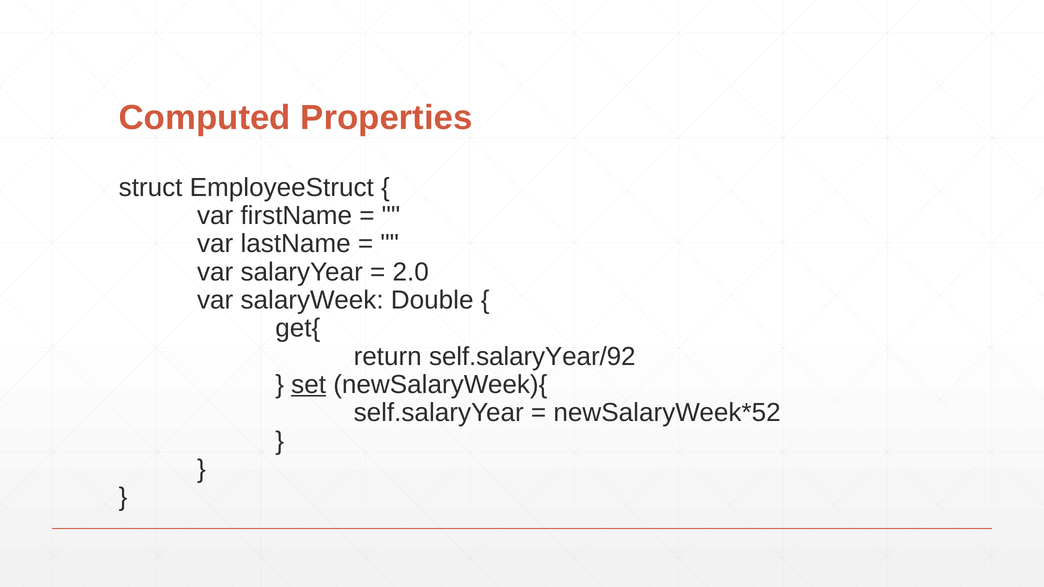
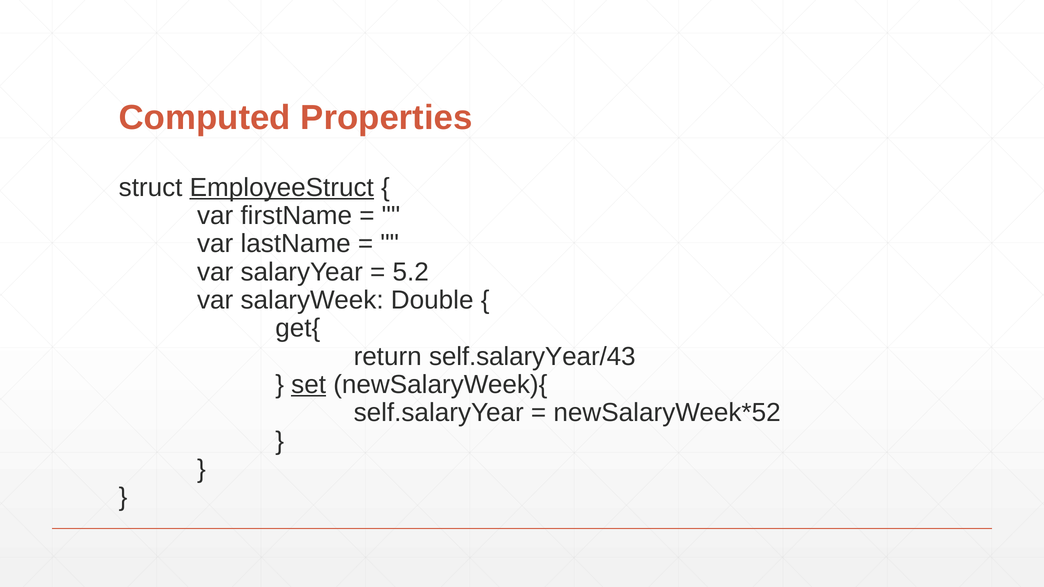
EmployeeStruct underline: none -> present (282, 188)
2.0: 2.0 -> 5.2 (411, 272)
self.salaryYear/92: self.salaryYear/92 -> self.salaryYear/43 (532, 357)
